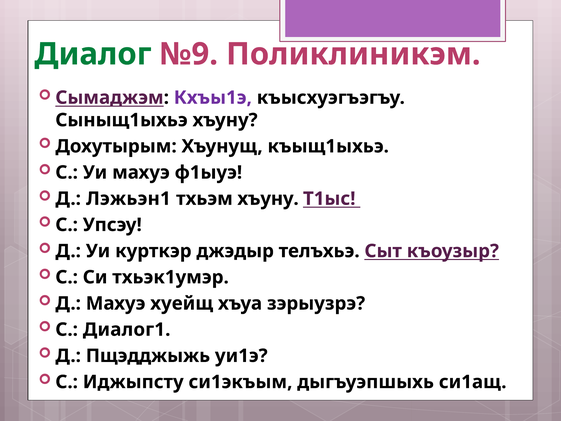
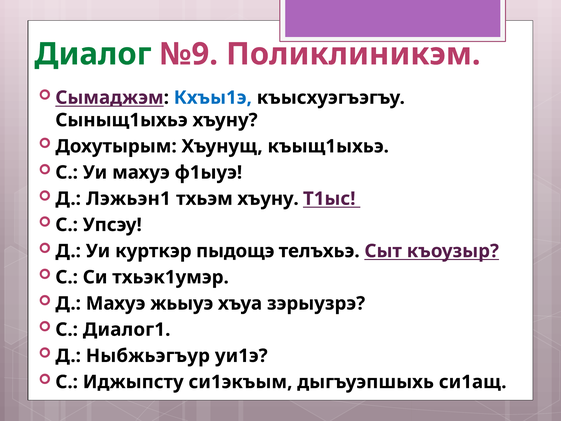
Кхъы1э colour: purple -> blue (213, 98)
джэдыр: джэдыр -> пыдощэ (235, 251)
хуейщ: хуейщ -> жьыуэ (182, 303)
Пщэдджыжь: Пщэдджыжь -> Ныбжьэгъур (148, 356)
